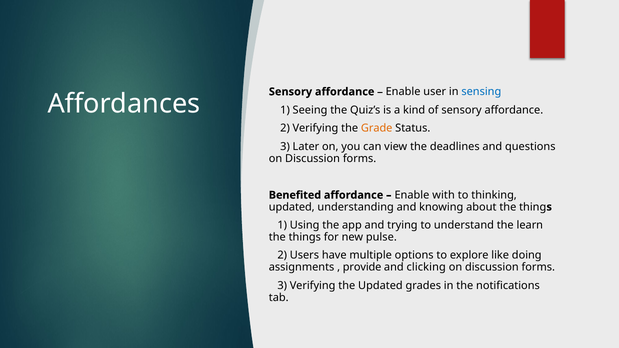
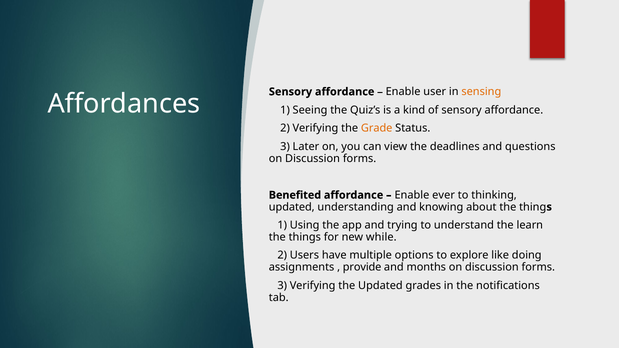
sensing colour: blue -> orange (481, 92)
with: with -> ever (444, 195)
pulse: pulse -> while (381, 237)
clicking: clicking -> months (426, 267)
